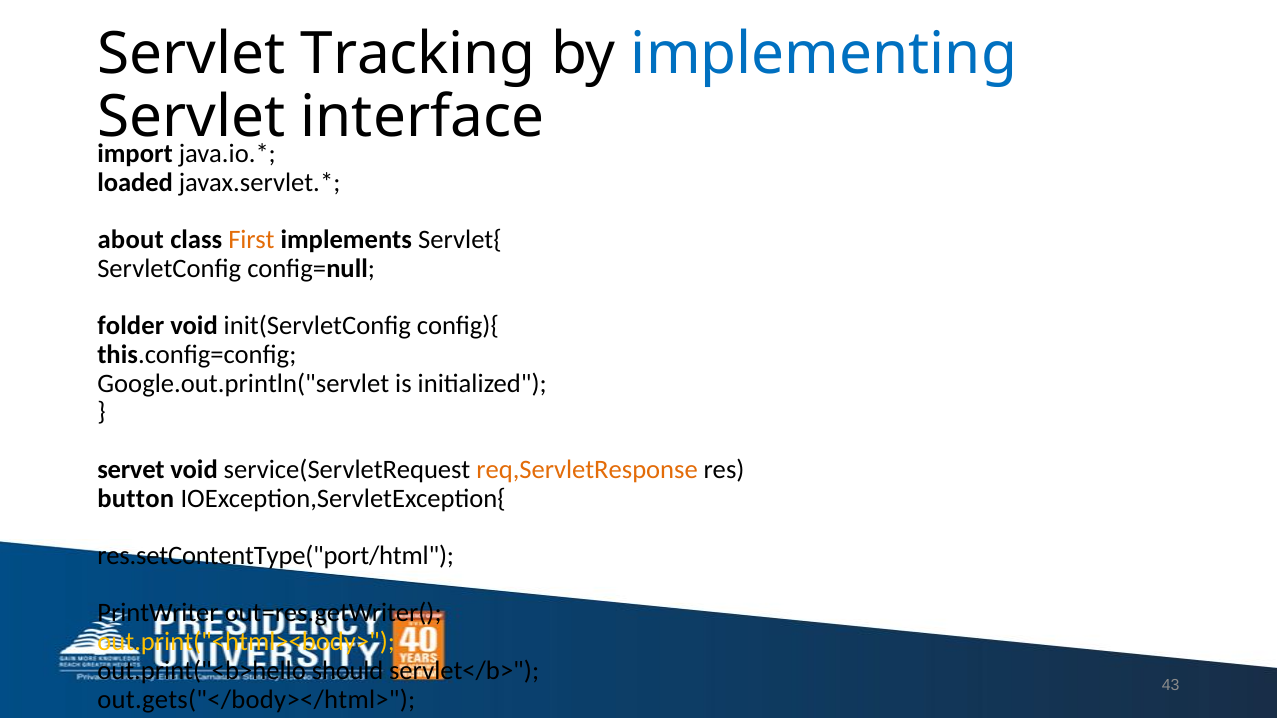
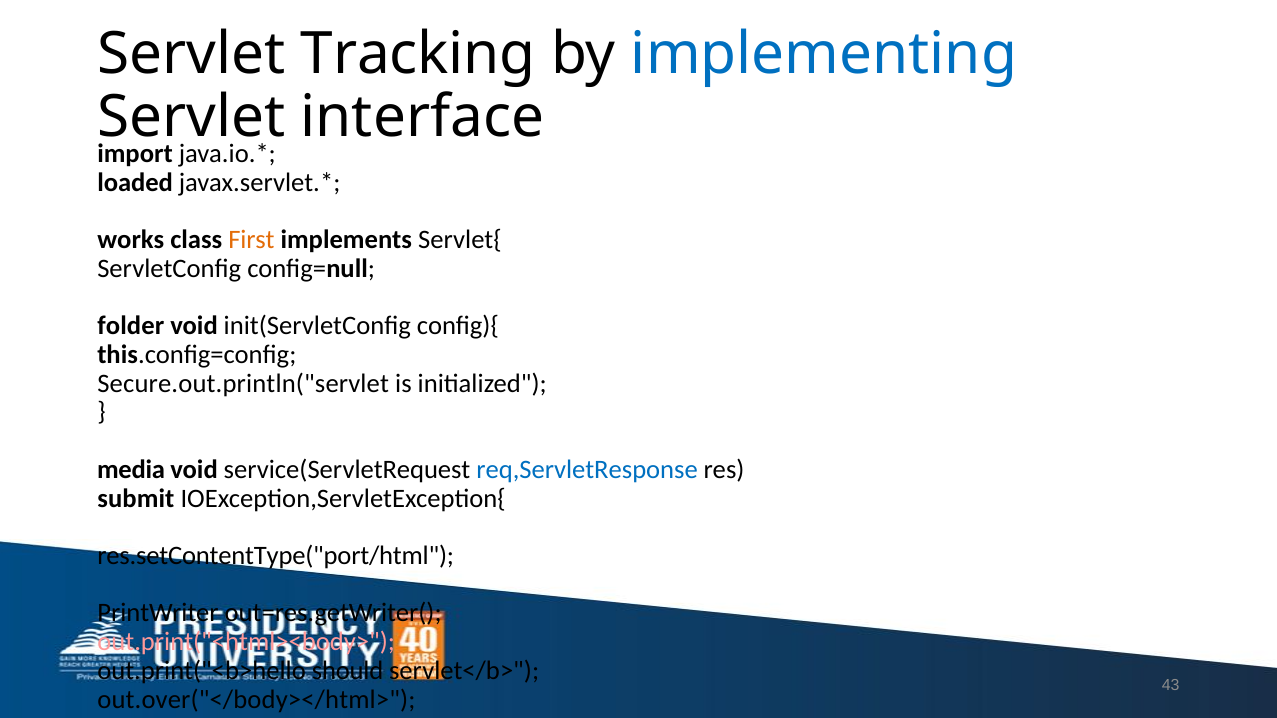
about: about -> works (131, 240)
Google.out.println("servlet: Google.out.println("servlet -> Secure.out.println("servlet (243, 384)
servet: servet -> media (131, 470)
req,ServletResponse colour: orange -> blue (587, 470)
button: button -> submit (136, 498)
out.print("<html><body> colour: yellow -> pink (246, 642)
out.gets("</body></html>: out.gets("</body></html> -> out.over("</body></html> (256, 700)
